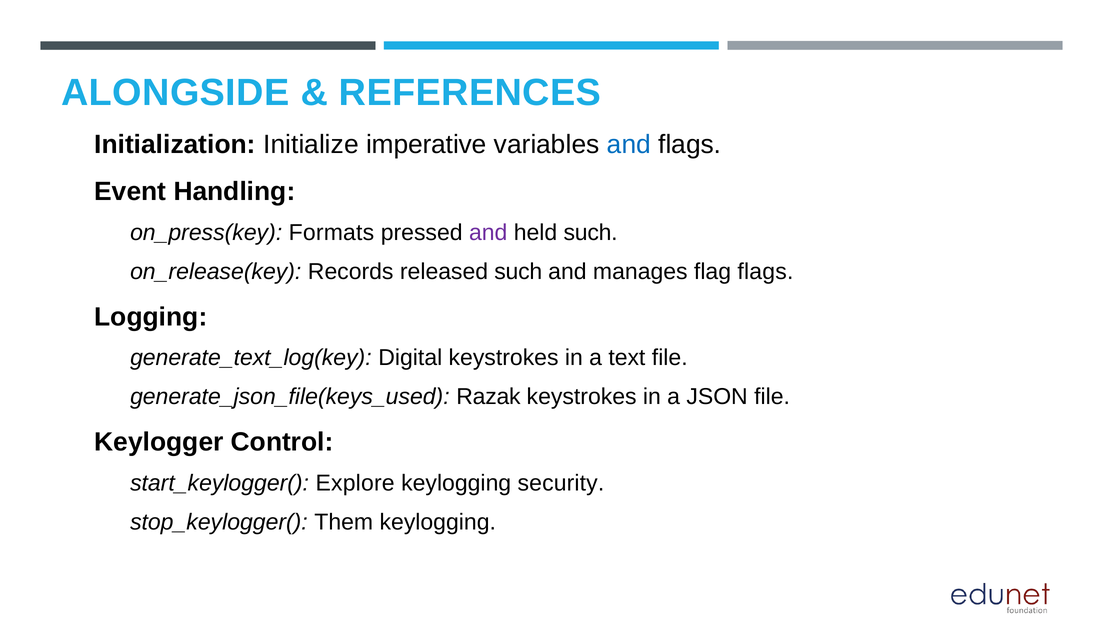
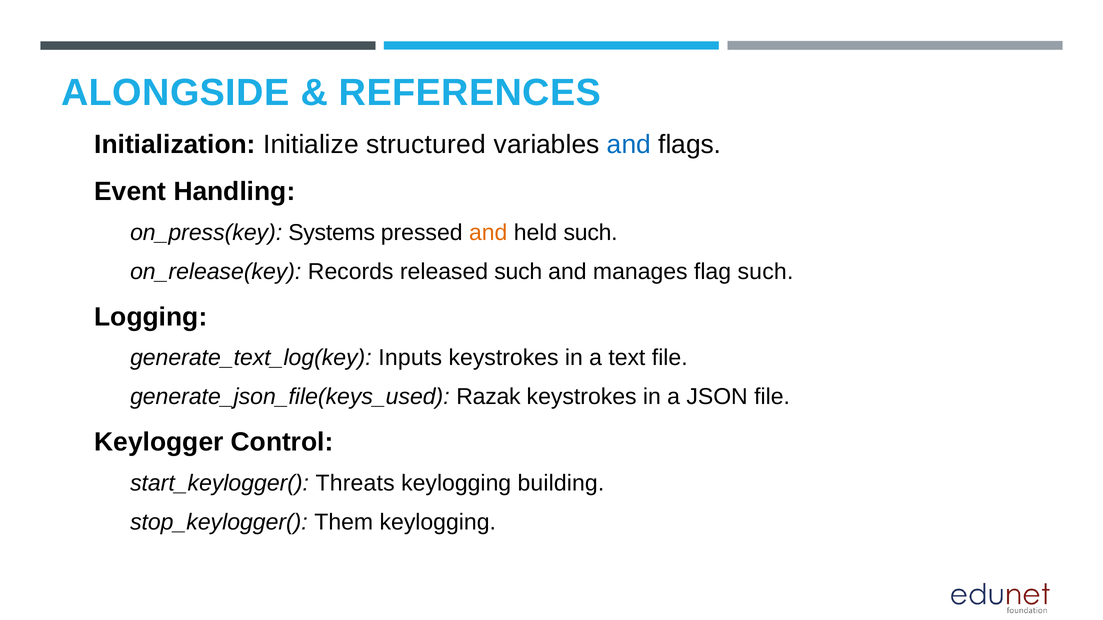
imperative: imperative -> structured (426, 144)
Formats: Formats -> Systems (332, 233)
and colour: purple -> orange (488, 233)
flag flags: flags -> such (765, 272)
Digital: Digital -> Inputs (410, 358)
Explore: Explore -> Threats (355, 483)
security: security -> building (561, 483)
